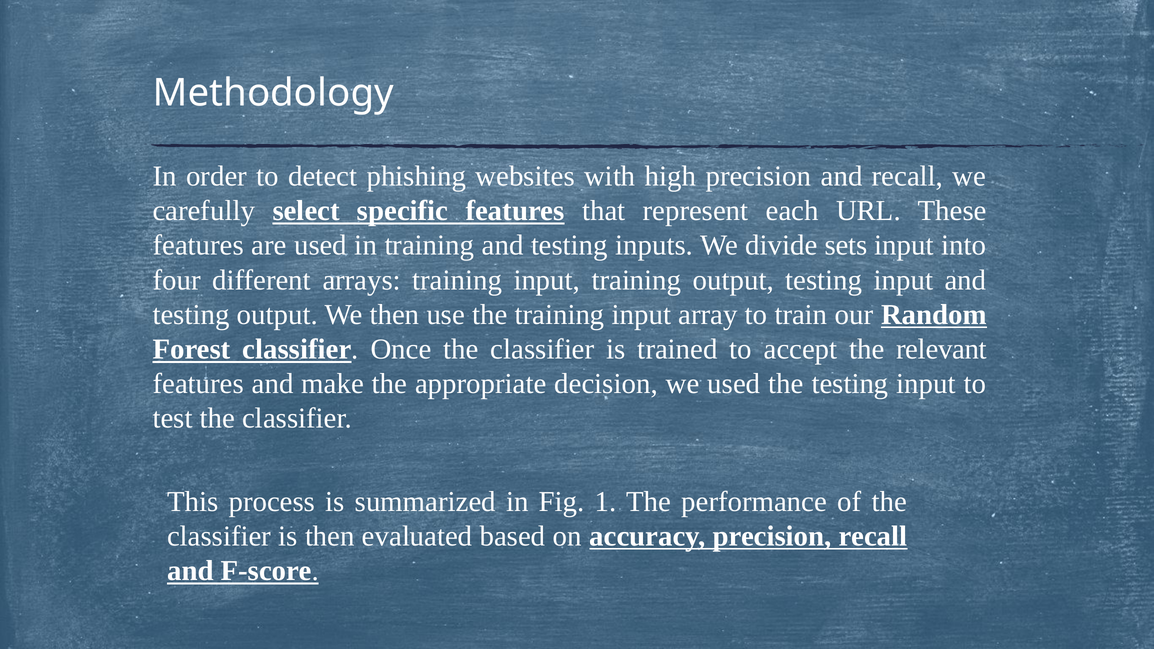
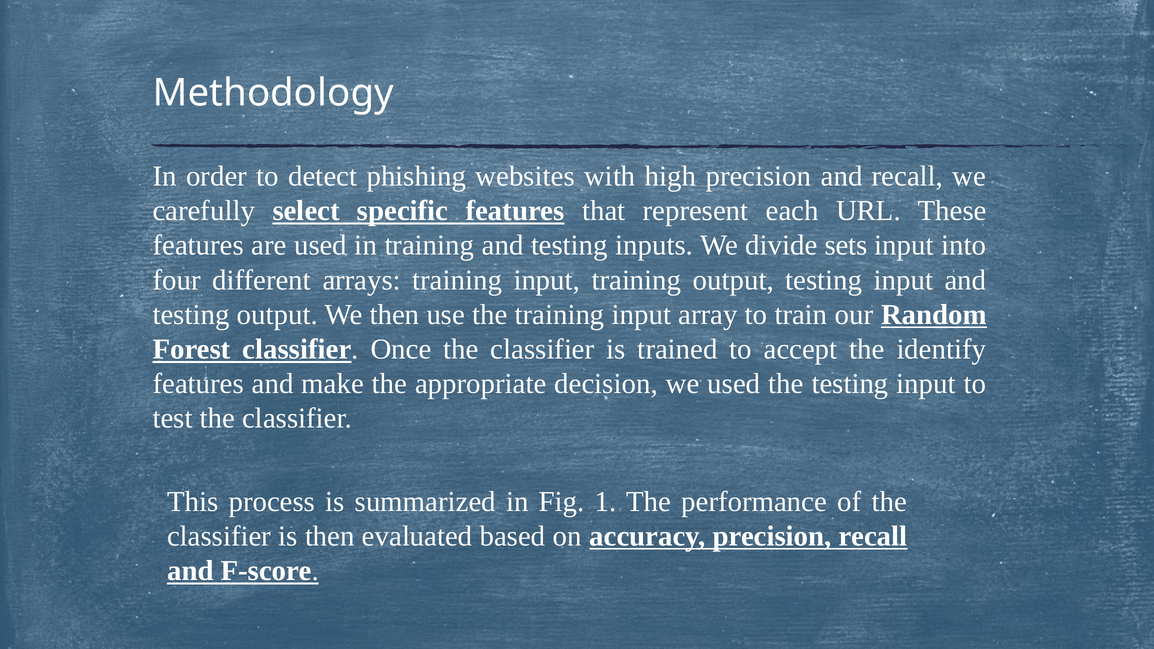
relevant: relevant -> identify (941, 349)
